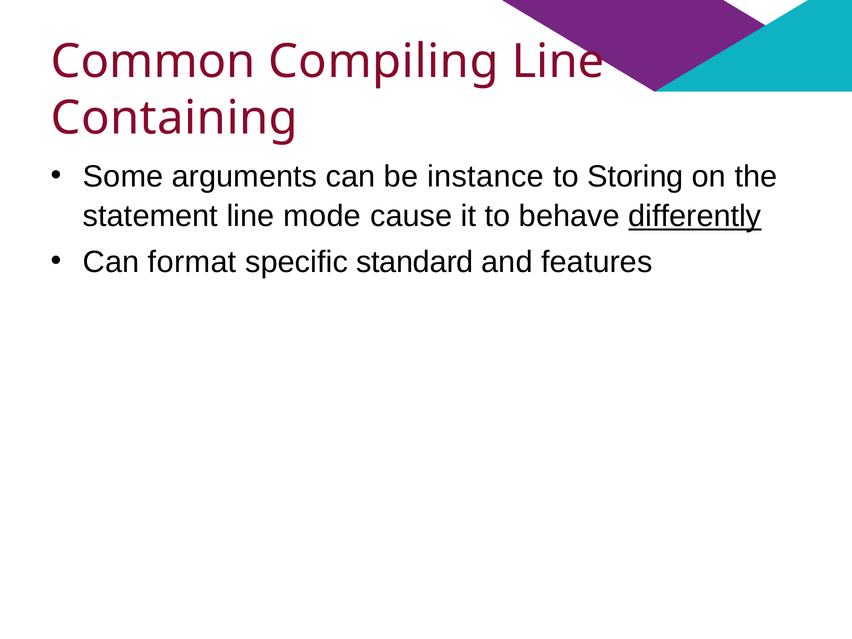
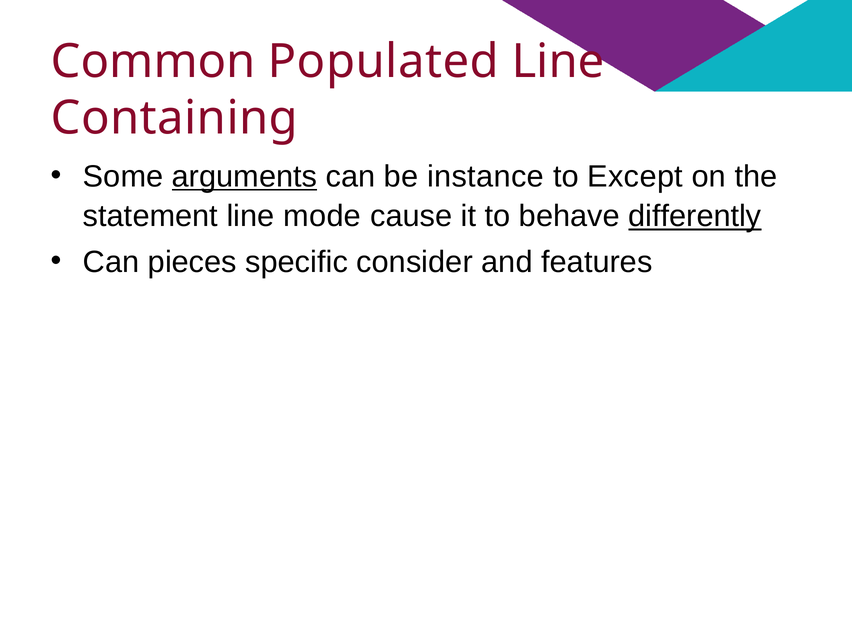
Compiling: Compiling -> Populated (383, 61)
arguments underline: none -> present (245, 177)
Storing: Storing -> Except (635, 177)
format: format -> pieces (192, 262)
standard: standard -> consider (415, 262)
